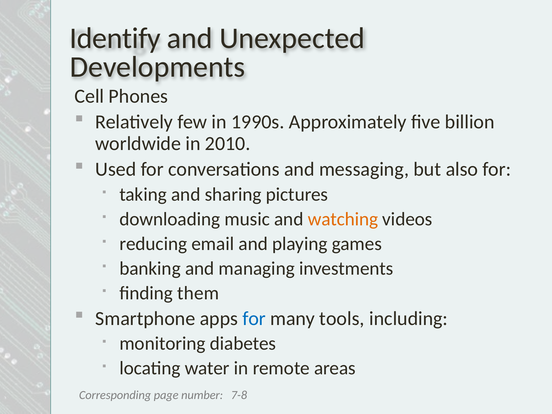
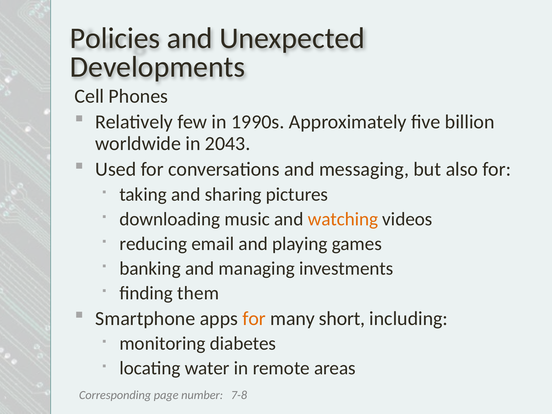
Identify: Identify -> Policies (115, 38)
2010: 2010 -> 2043 (228, 144)
for colour: blue -> orange (254, 318)
tools: tools -> short (342, 318)
